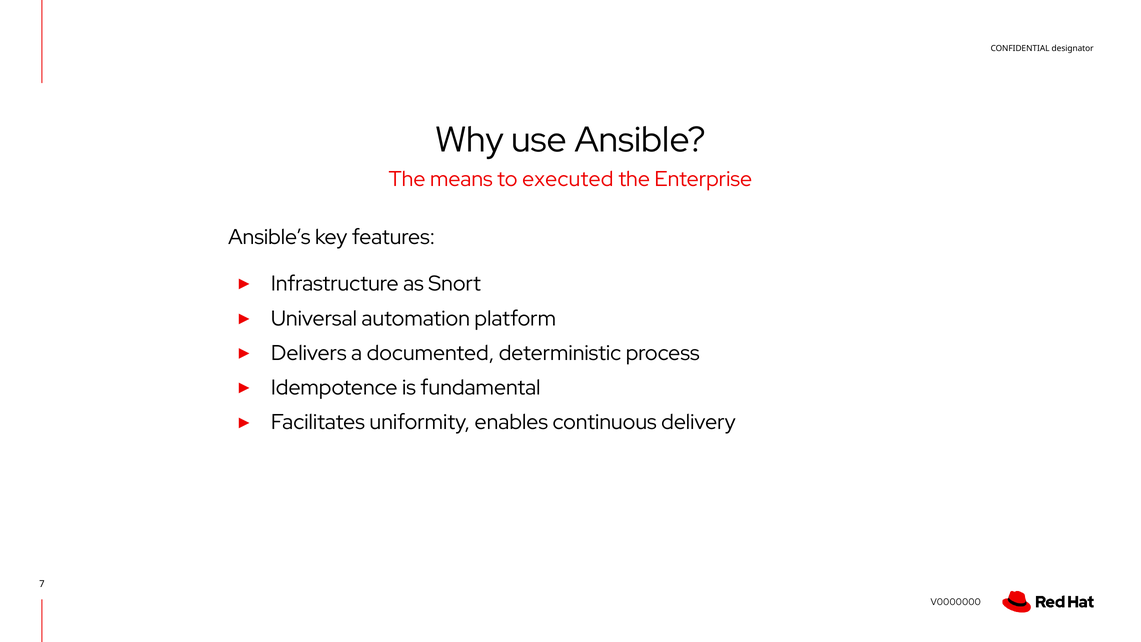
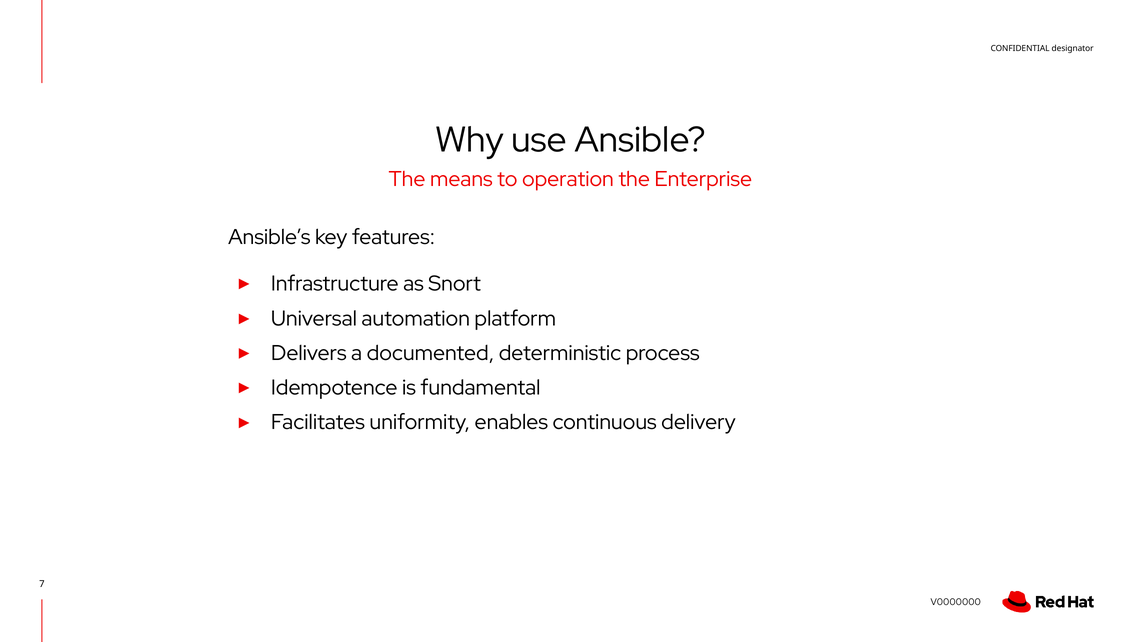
executed: executed -> operation (568, 179)
